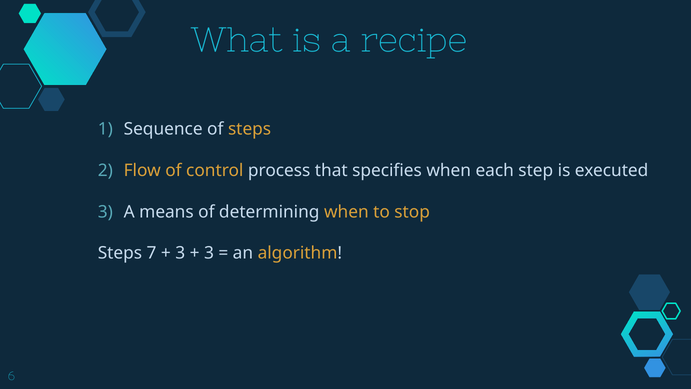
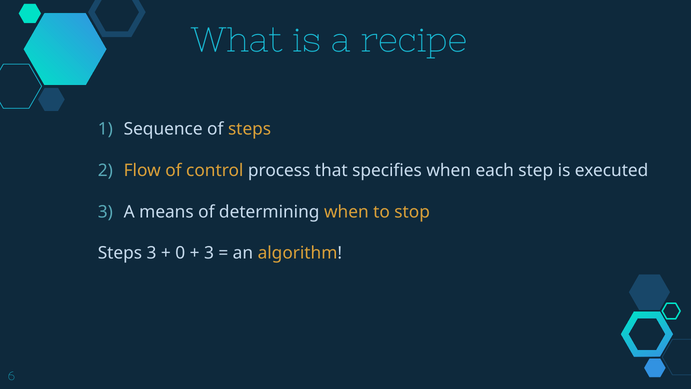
Steps 7: 7 -> 3 (152, 253)
3: 3 -> 0 (180, 253)
